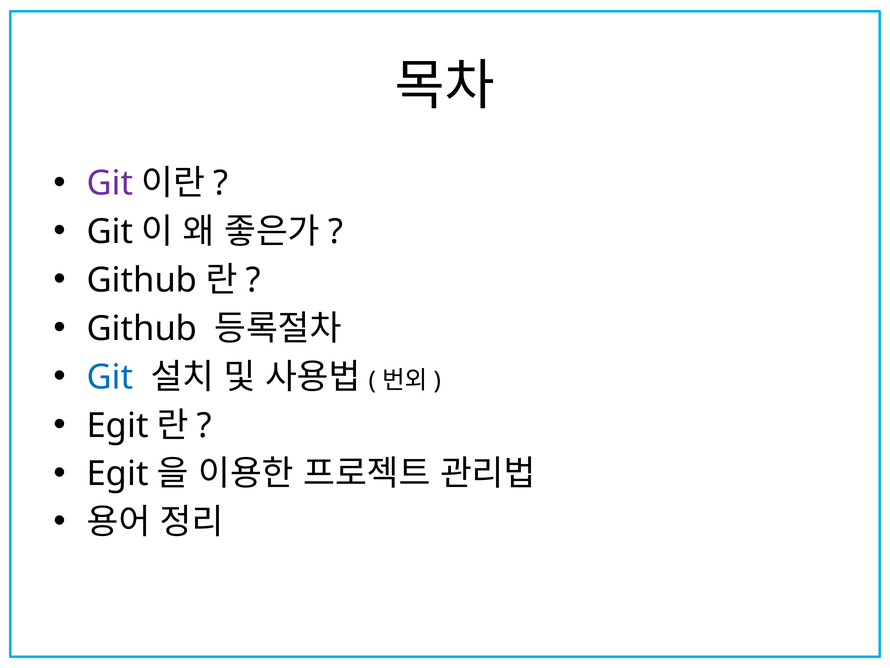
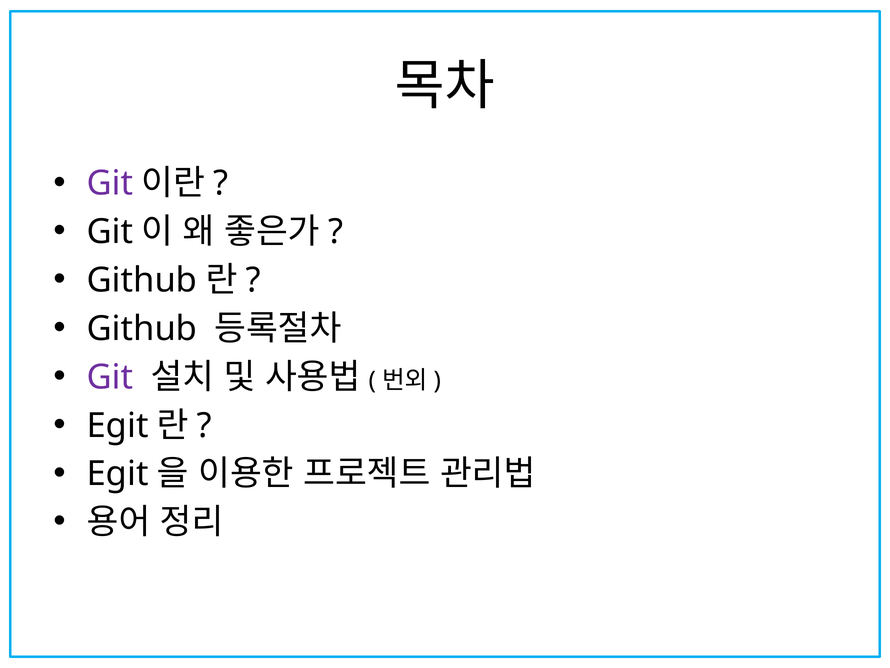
Git colour: blue -> purple (110, 377)
